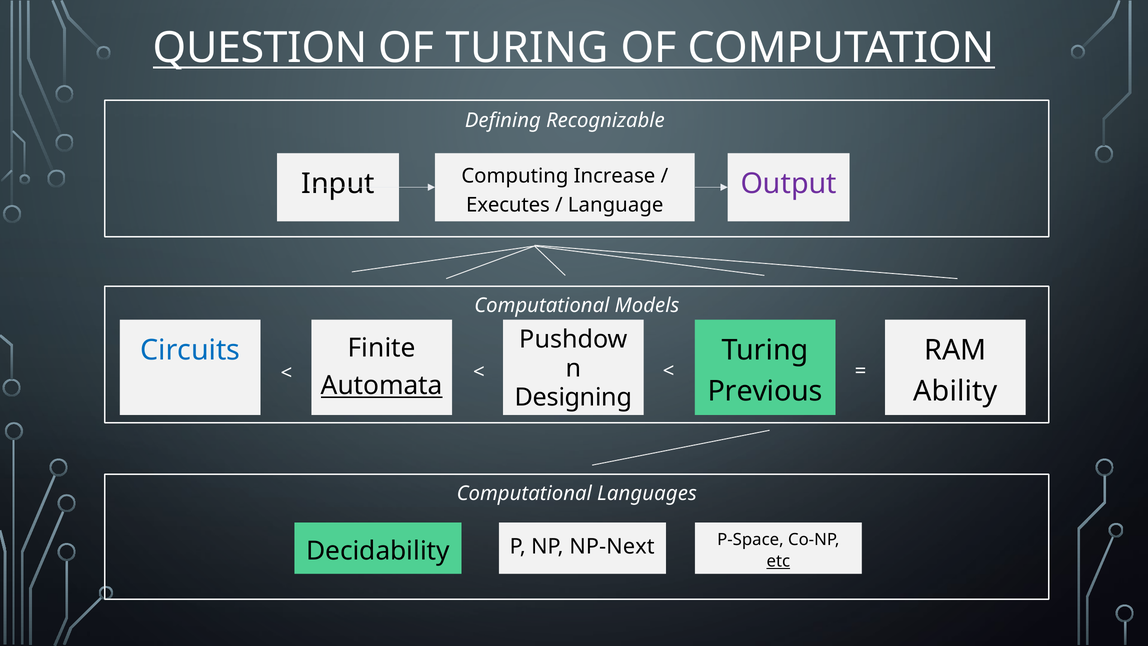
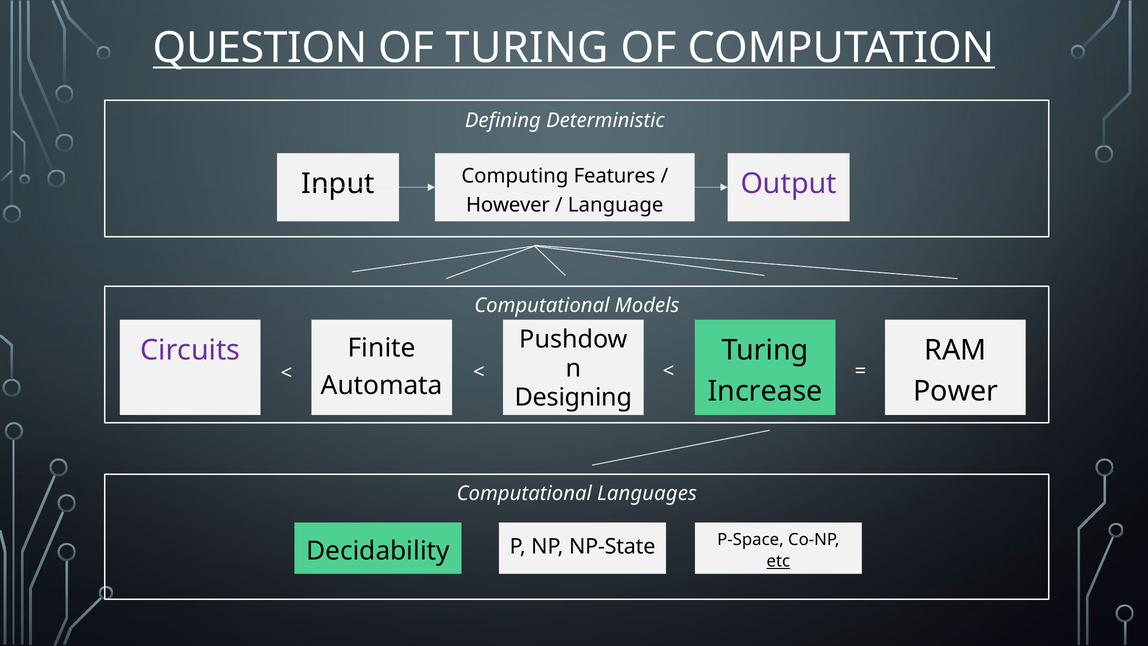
Recognizable: Recognizable -> Deterministic (605, 121)
Increase: Increase -> Features (615, 176)
Executes: Executes -> However (508, 205)
Circuits colour: blue -> purple (190, 350)
Automata underline: present -> none (382, 386)
Previous: Previous -> Increase (765, 391)
Ability: Ability -> Power (956, 391)
NP-Next: NP-Next -> NP-State (612, 546)
